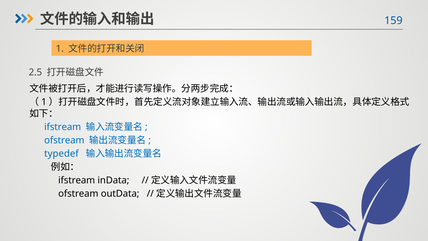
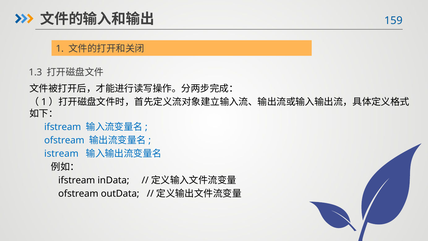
2.5: 2.5 -> 1.3 (35, 72)
typedef: typedef -> istream (61, 153)
